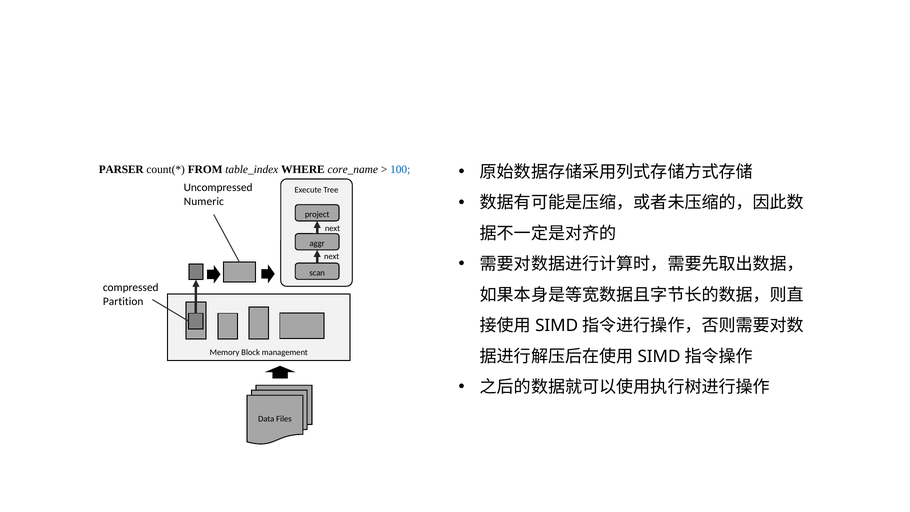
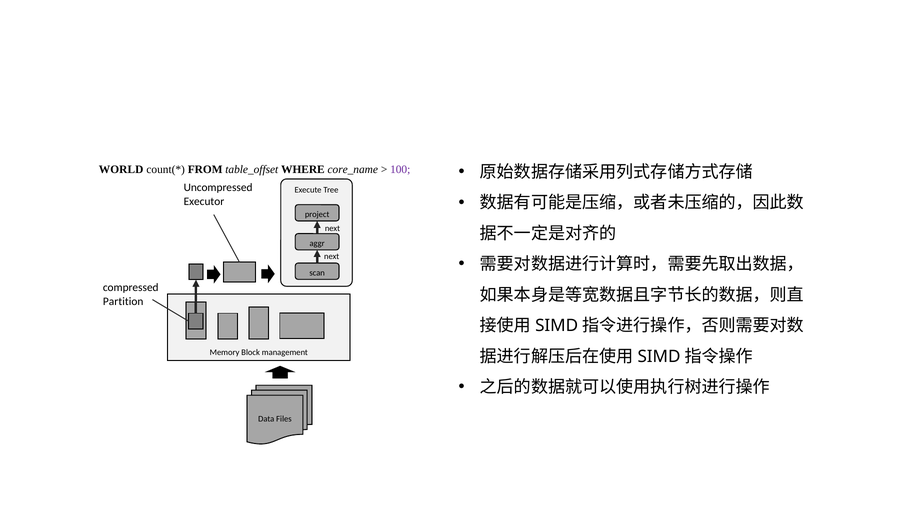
PARSER: PARSER -> WORLD (121, 170)
table_index: table_index -> table_offset (252, 170)
100 colour: blue -> purple (400, 170)
Numeric: Numeric -> Executor (204, 201)
